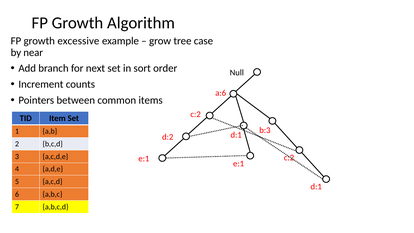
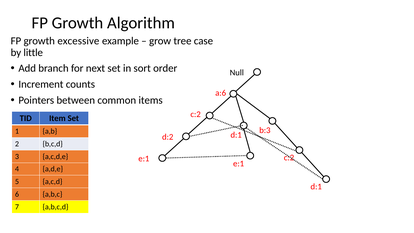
near: near -> little (33, 52)
